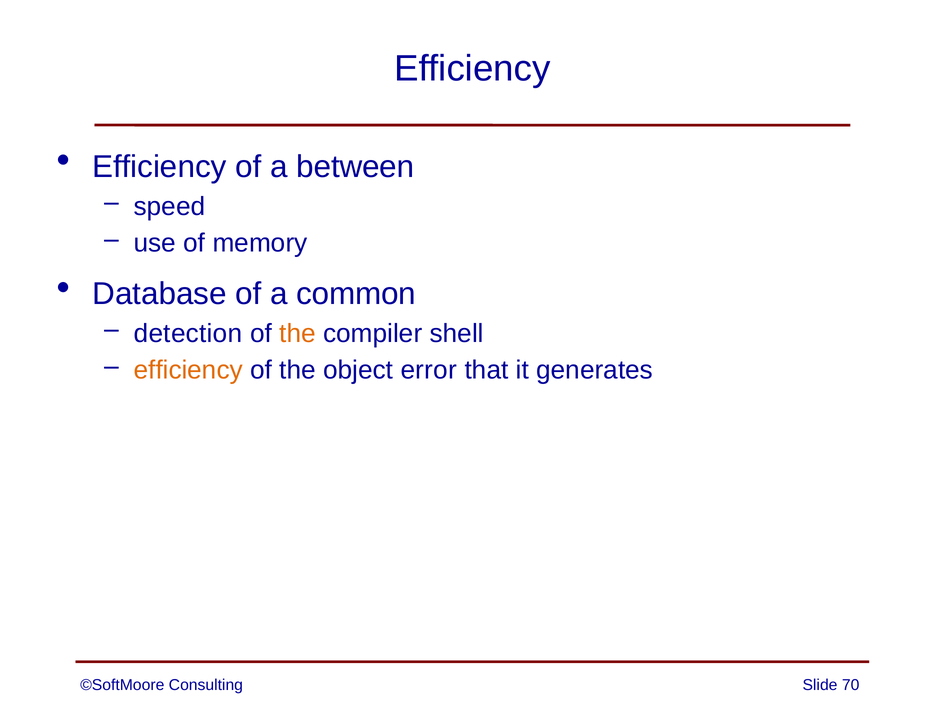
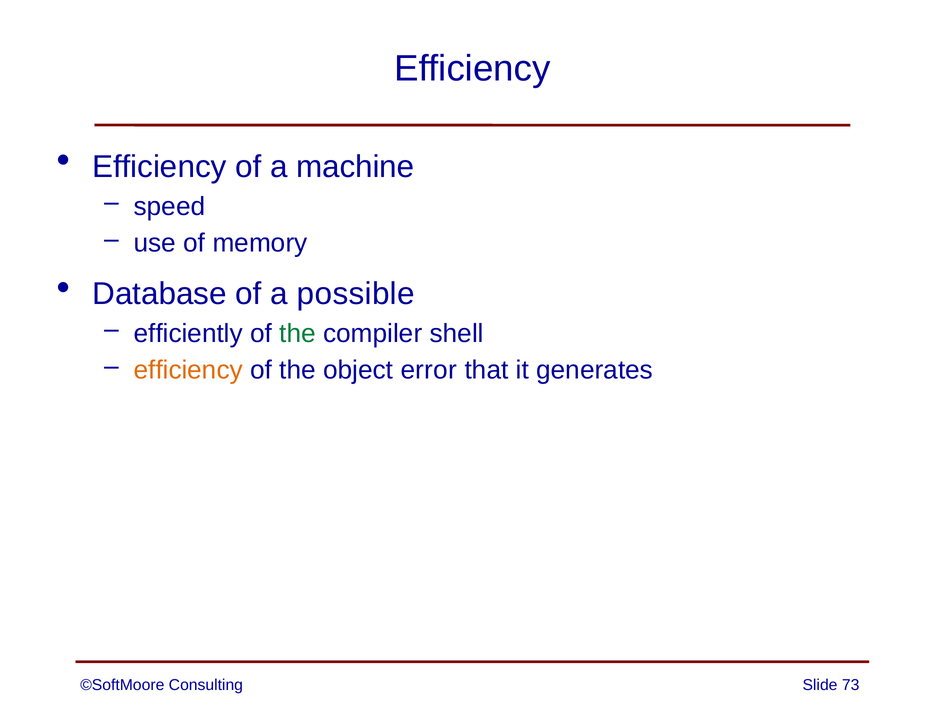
between: between -> machine (355, 167)
common: common -> possible (356, 294)
detection: detection -> efficiently (188, 333)
the colour: orange -> green (298, 333)
70: 70 -> 73 (851, 685)
